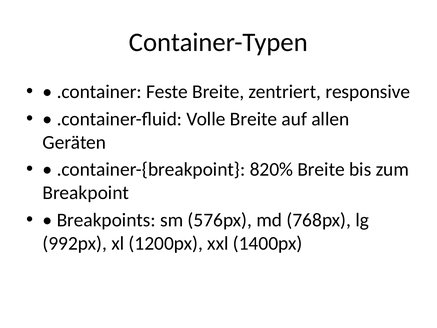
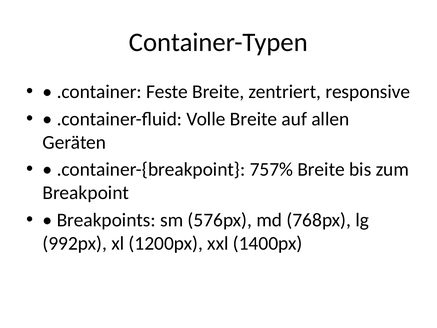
820%: 820% -> 757% (271, 169)
